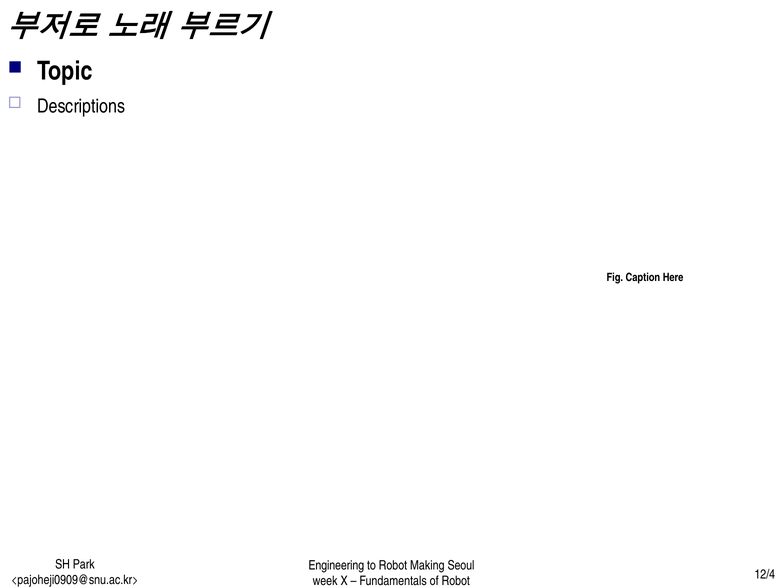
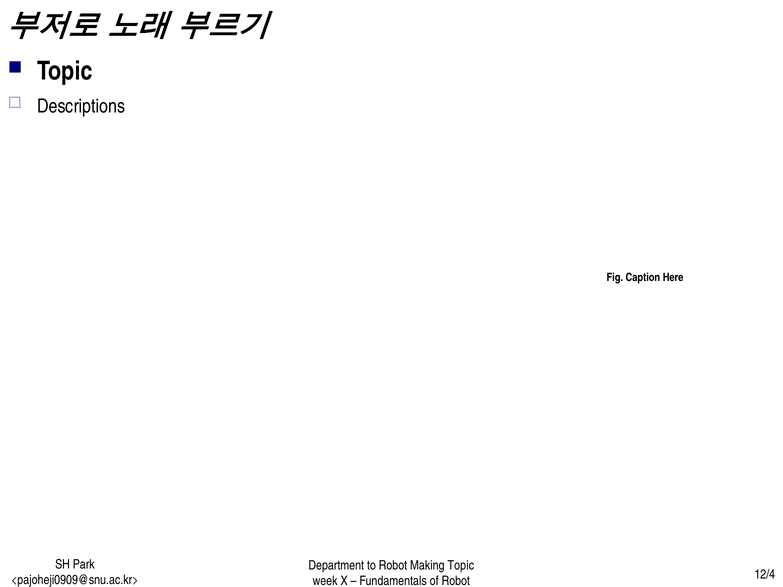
Engineering: Engineering -> Department (336, 565)
Making Seoul: Seoul -> Topic (461, 565)
